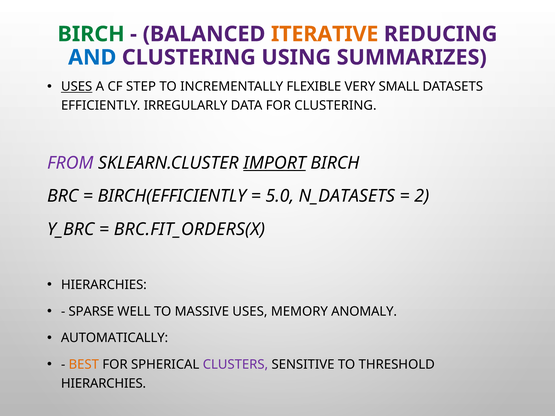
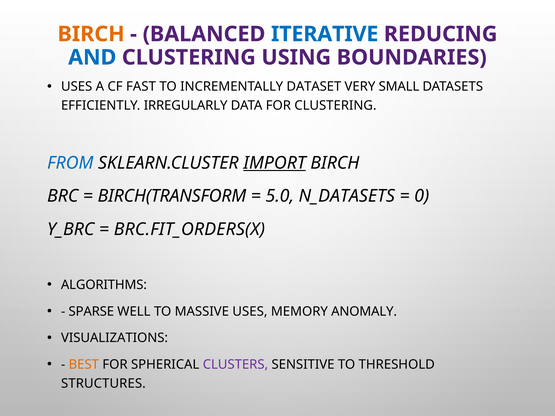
BIRCH colour: green -> orange (91, 34)
ITERATIVE colour: orange -> blue (325, 34)
SUMMARIZES: SUMMARIZES -> BOUNDARIES (412, 57)
USES underline: present -> none (77, 87)
STEP: STEP -> FAST (141, 87)
FLEXIBLE: FLEXIBLE -> DATASET (314, 87)
FROM colour: purple -> blue (70, 163)
BIRCH(EFFICIENTLY: BIRCH(EFFICIENTLY -> BIRCH(TRANSFORM (172, 196)
2: 2 -> 0 (422, 196)
HIERARCHIES: HIERARCHIES -> ALGORITHMS (104, 285)
AUTOMATICALLY: AUTOMATICALLY -> VISUALIZATIONS (114, 338)
HIERARCHIES: HIERARCHIES -> STRUCTURES (103, 384)
